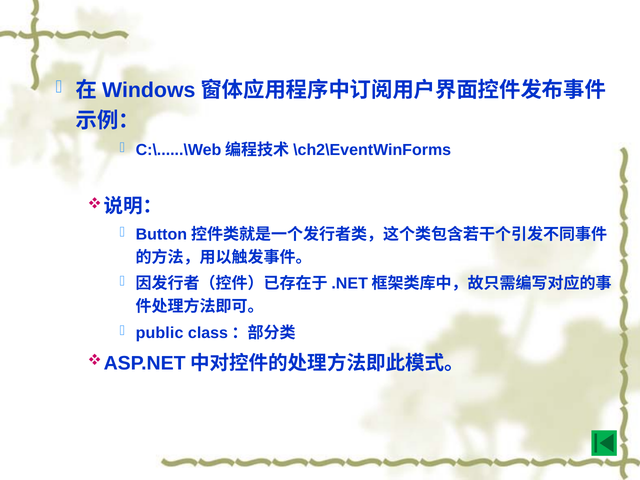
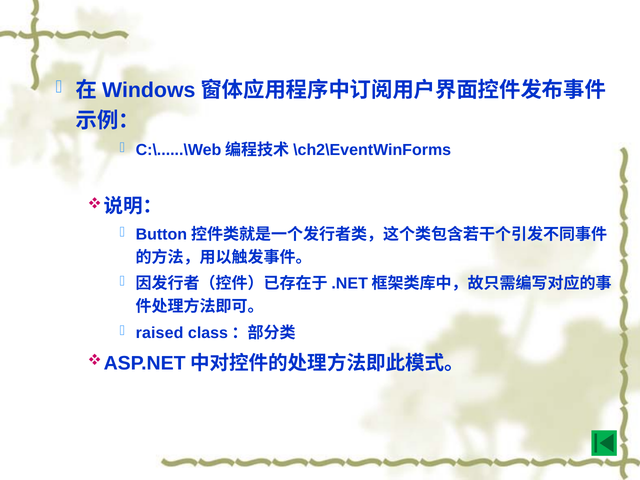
public: public -> raised (160, 333)
